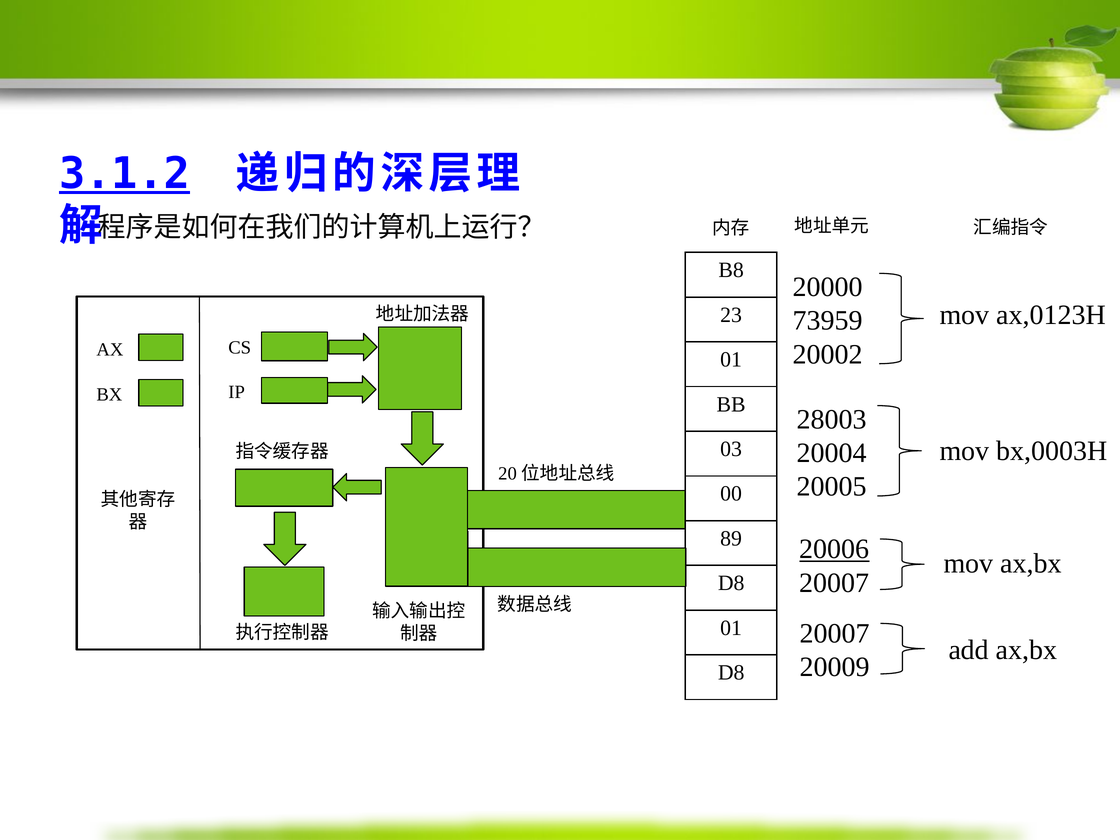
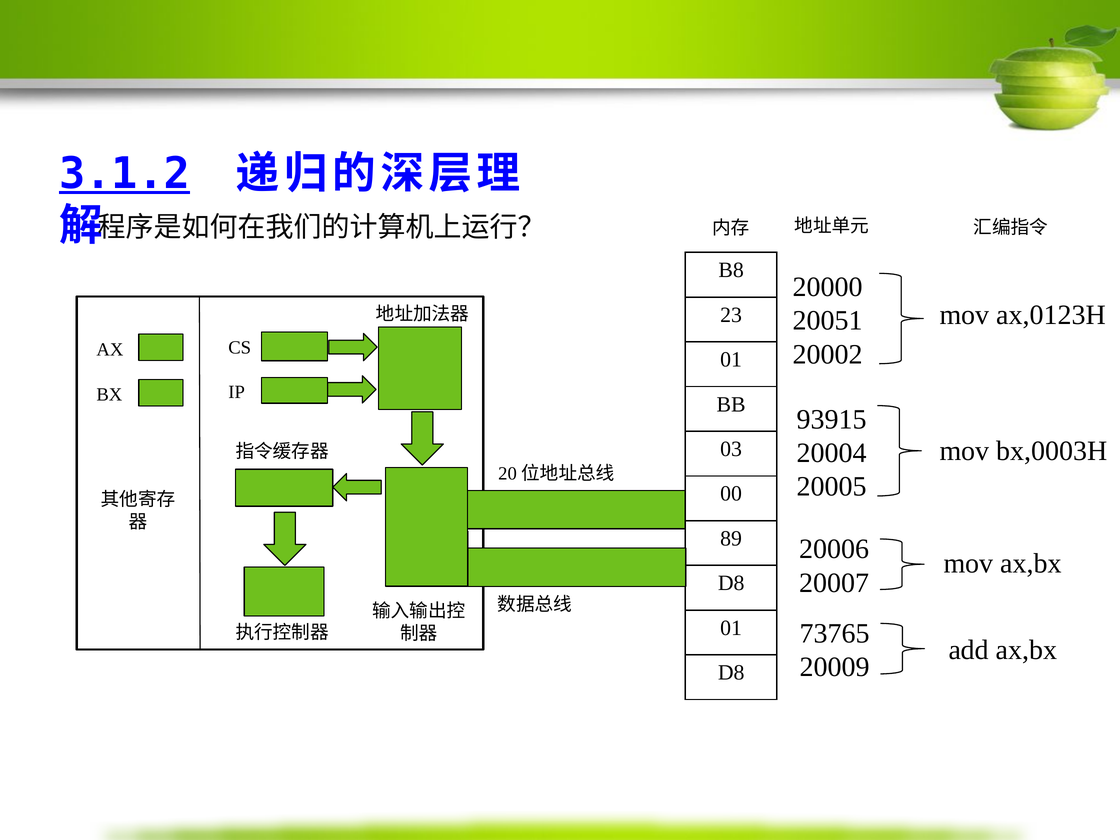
73959: 73959 -> 20051 (828, 321)
28003: 28003 -> 93915 (832, 419)
20006 underline: present -> none (834, 549)
20007: 20007 -> 73765 (835, 634)
